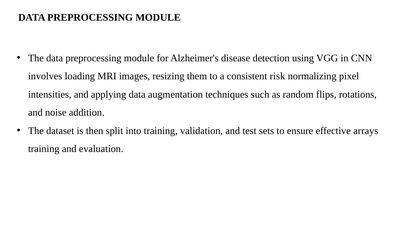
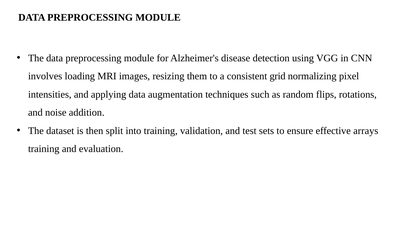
risk: risk -> grid (278, 76)
